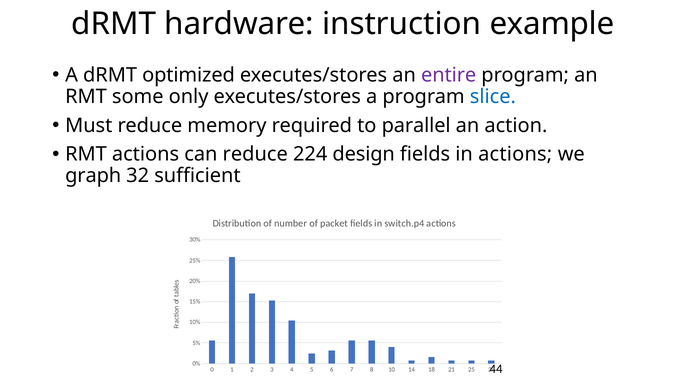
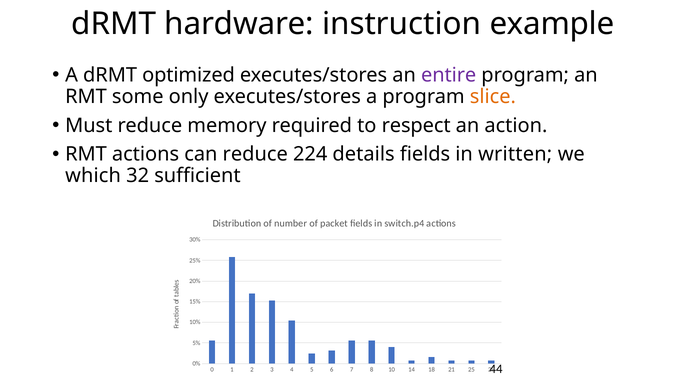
slice colour: blue -> orange (493, 97)
parallel: parallel -> respect (416, 125)
design: design -> details (364, 154)
in actions: actions -> written (515, 154)
graph: graph -> which (93, 176)
